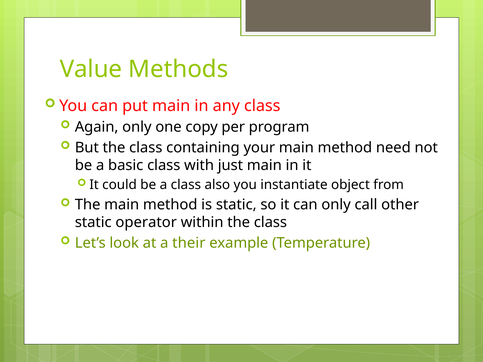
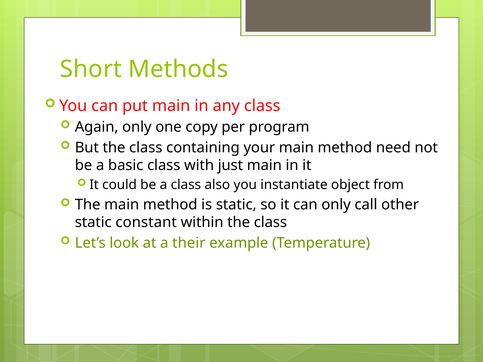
Value: Value -> Short (91, 69)
operator: operator -> constant (146, 223)
